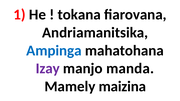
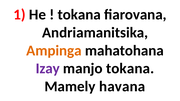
Ampinga colour: blue -> orange (54, 51)
manjo manda: manda -> tokana (130, 69)
maizina: maizina -> havana (122, 87)
